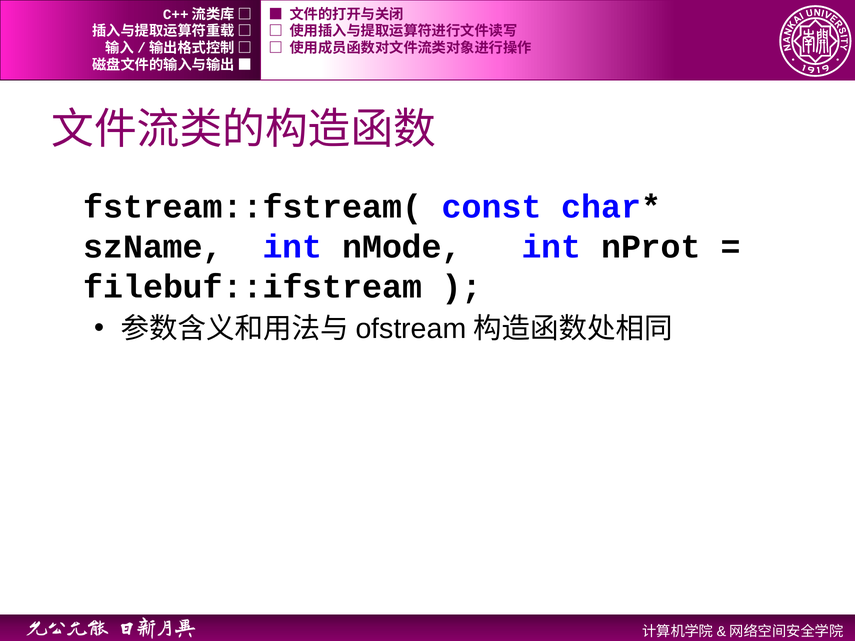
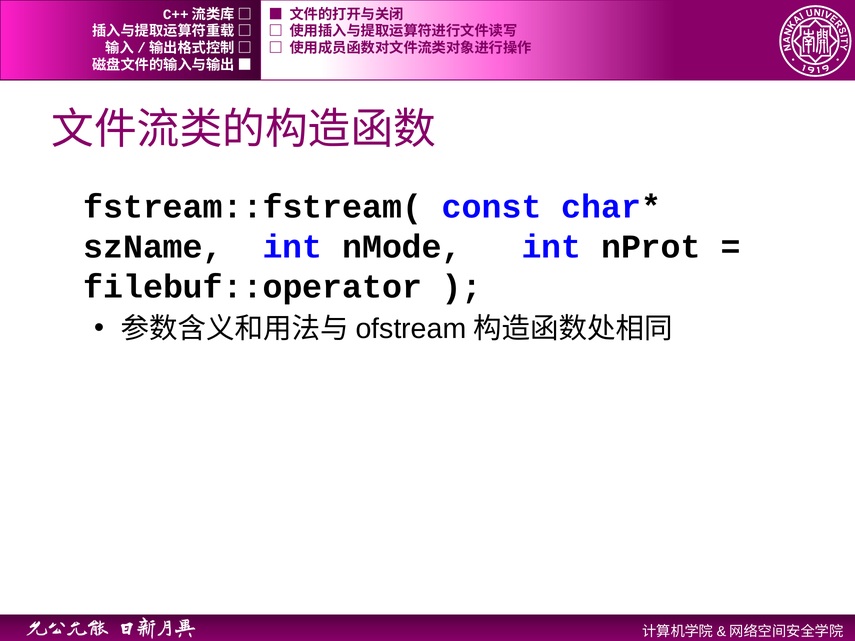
filebuf::ifstream: filebuf::ifstream -> filebuf::operator (253, 287)
